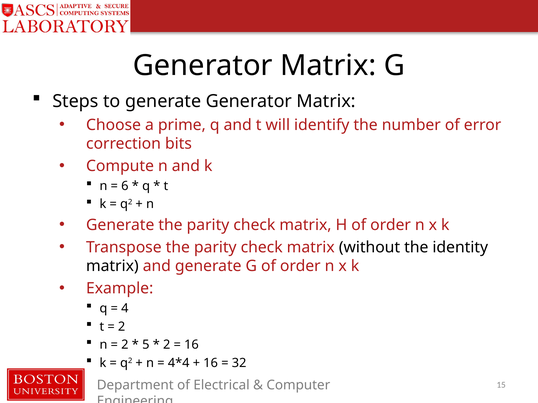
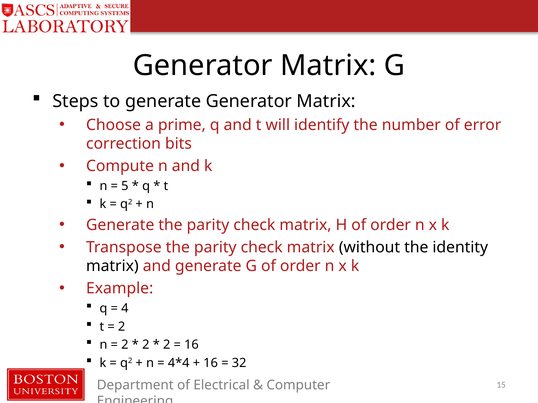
6: 6 -> 5 (125, 186)
5: 5 -> 2 (146, 345)
